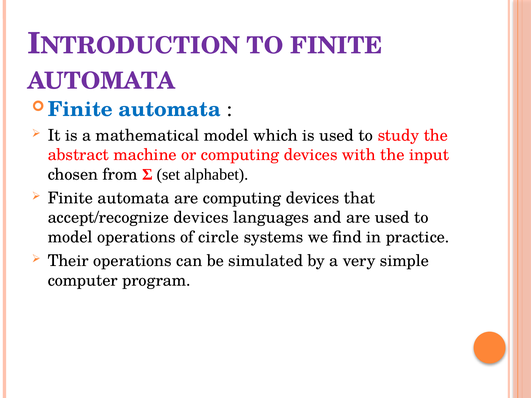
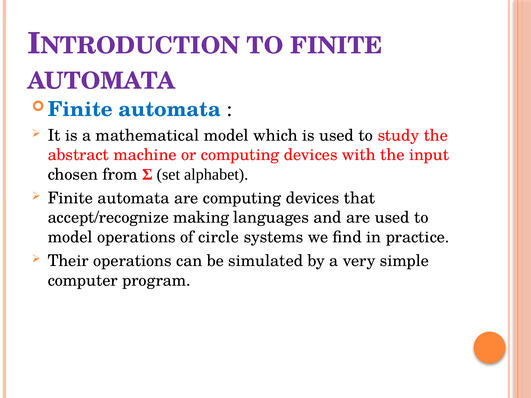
accept/recognize devices: devices -> making (201, 218)
